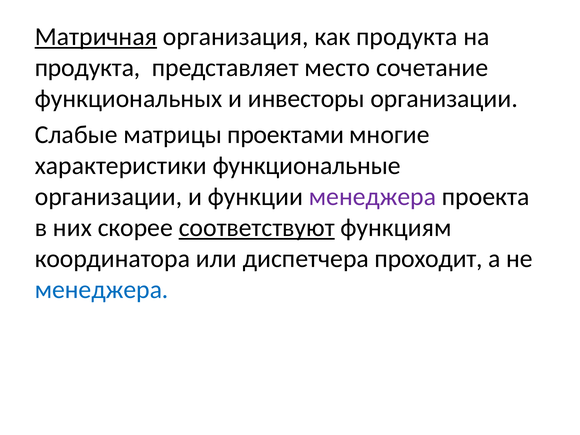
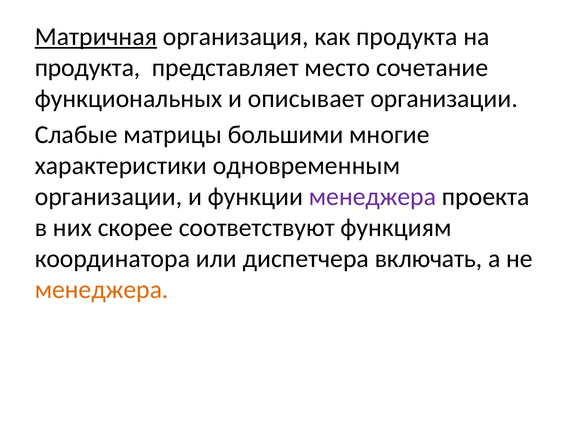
инвесторы: инвесторы -> описывает (306, 99)
проектами: проектами -> большими (286, 135)
функциональные: функциональные -> одновременным (306, 166)
соответствуют underline: present -> none (257, 228)
проходит: проходит -> включать (429, 259)
менеджера colour: blue -> orange (102, 290)
